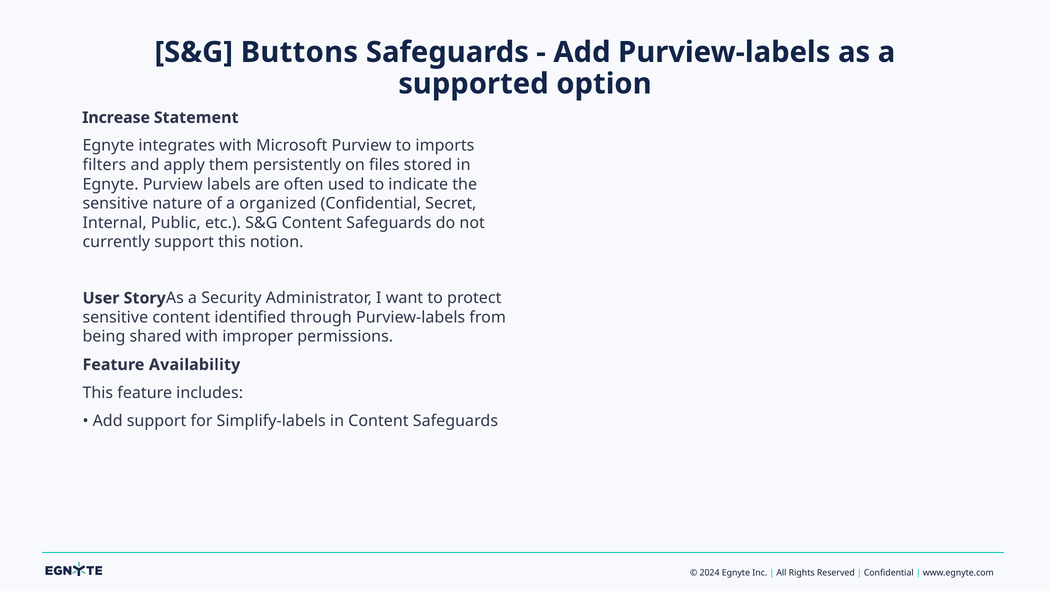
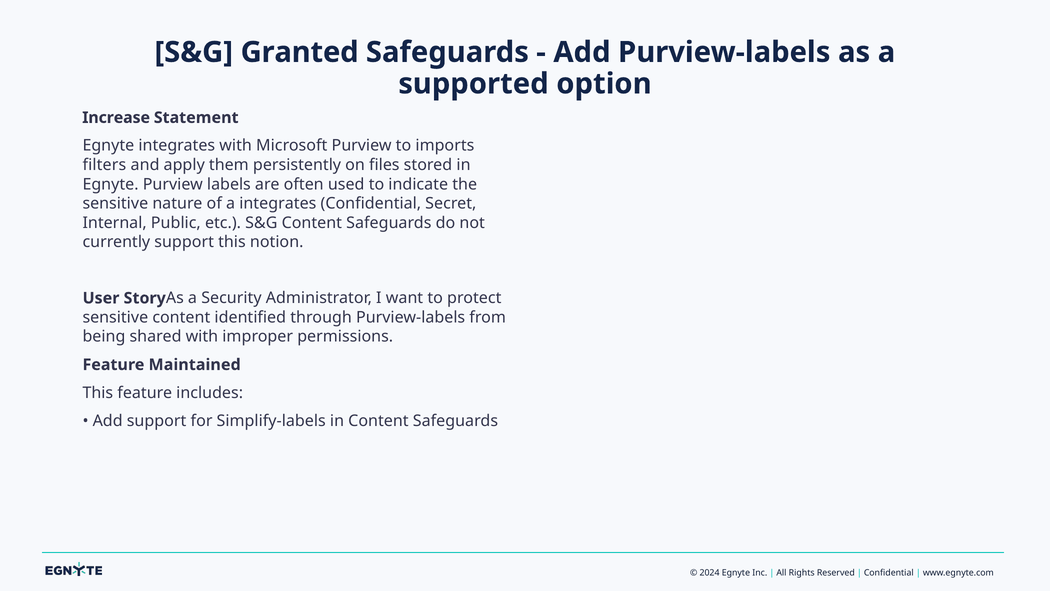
Buttons: Buttons -> Granted (300, 52)
a organized: organized -> integrates (278, 203)
Availability: Availability -> Maintained (195, 365)
